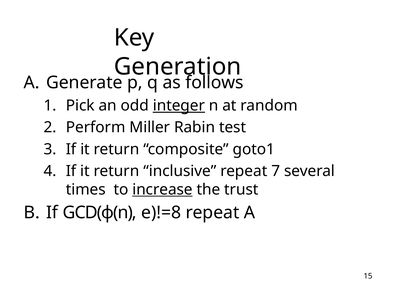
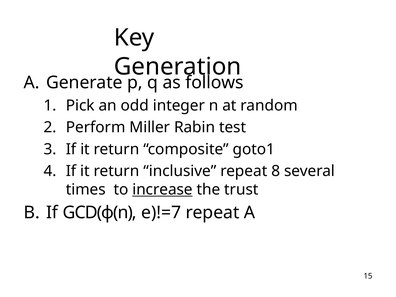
integer underline: present -> none (179, 106)
7: 7 -> 8 (276, 171)
e)!=8: e)!=8 -> e)!=7 (161, 213)
